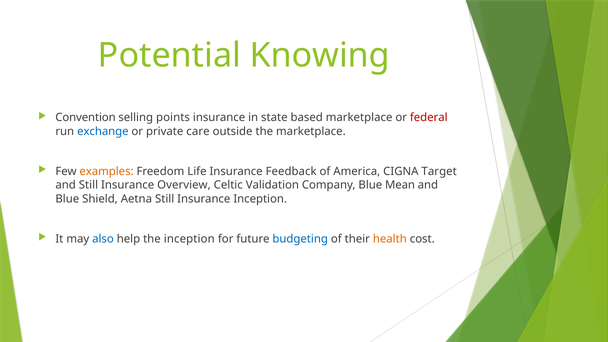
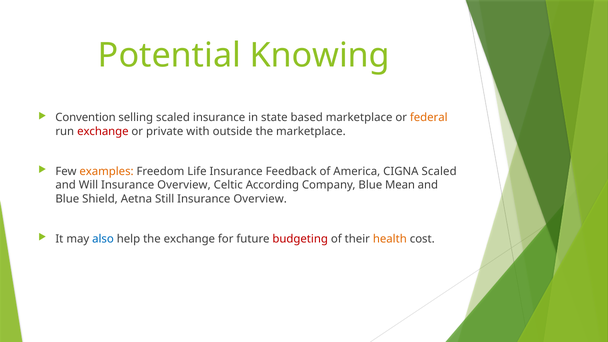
selling points: points -> scaled (173, 118)
federal colour: red -> orange (429, 118)
exchange colour: blue -> red (103, 131)
care: care -> with (198, 131)
CIGNA Target: Target -> Scaled (439, 171)
and Still: Still -> Will (88, 185)
Validation: Validation -> According (272, 185)
Inception: Inception -> Overview (260, 199)
the inception: inception -> exchange (189, 239)
budgeting colour: blue -> red (300, 239)
